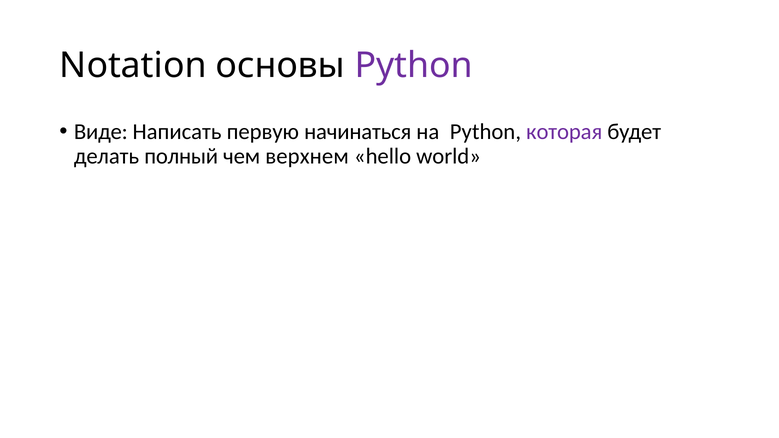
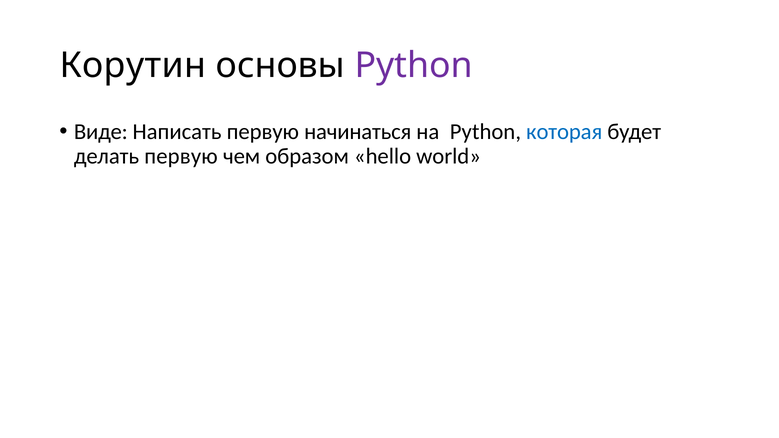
Notation: Notation -> Корутин (133, 65)
которая colour: purple -> blue (564, 132)
делать полный: полный -> первую (181, 156)
верхнем: верхнем -> образом (307, 156)
